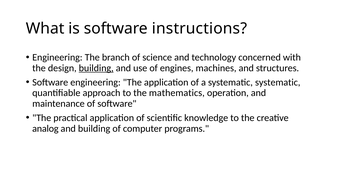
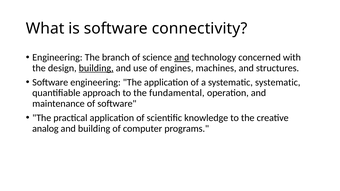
instructions: instructions -> connectivity (200, 29)
and underline: none -> present (182, 57)
mathematics: mathematics -> fundamental (177, 93)
